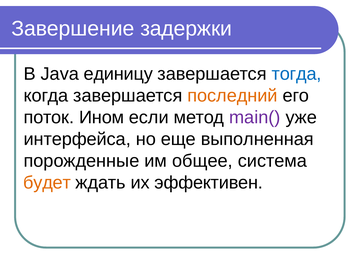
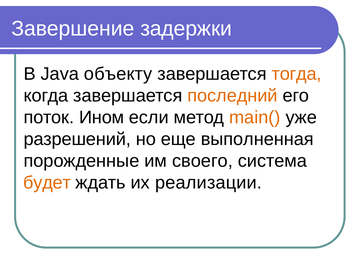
единицу: единицу -> объекту (118, 74)
тогда colour: blue -> orange (297, 74)
main( colour: purple -> orange (255, 118)
интерфейса: интерфейса -> разрешений (77, 139)
общее: общее -> своего (202, 161)
эффективен: эффективен -> реализации (209, 183)
